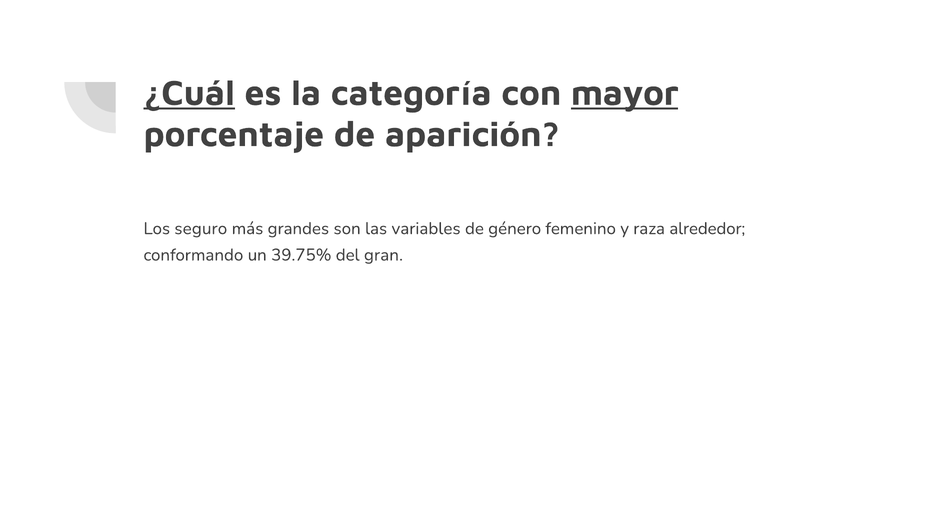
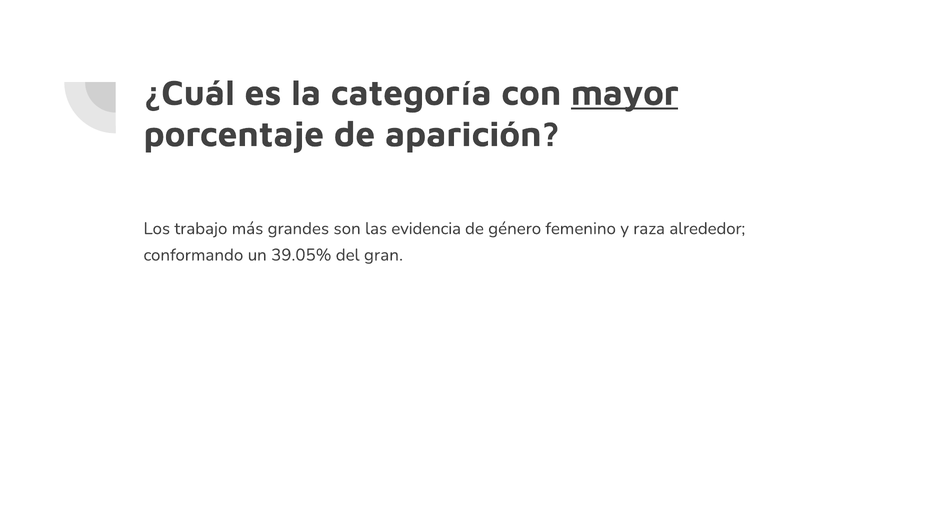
¿Cuál underline: present -> none (189, 93)
seguro: seguro -> trabajo (201, 229)
variables: variables -> evidencia (426, 229)
39.75%: 39.75% -> 39.05% (301, 255)
